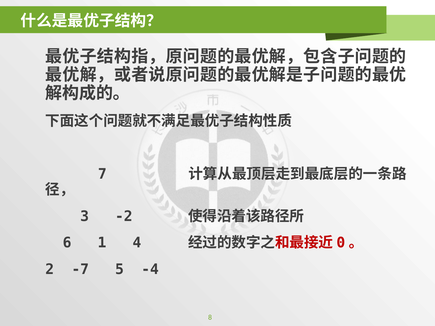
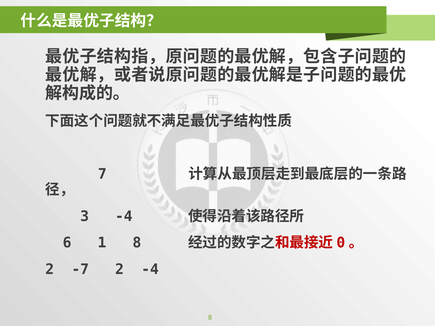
3 -2: -2 -> -4 (124, 216)
1 4: 4 -> 8 (137, 243)
-7 5: 5 -> 2 (120, 270)
